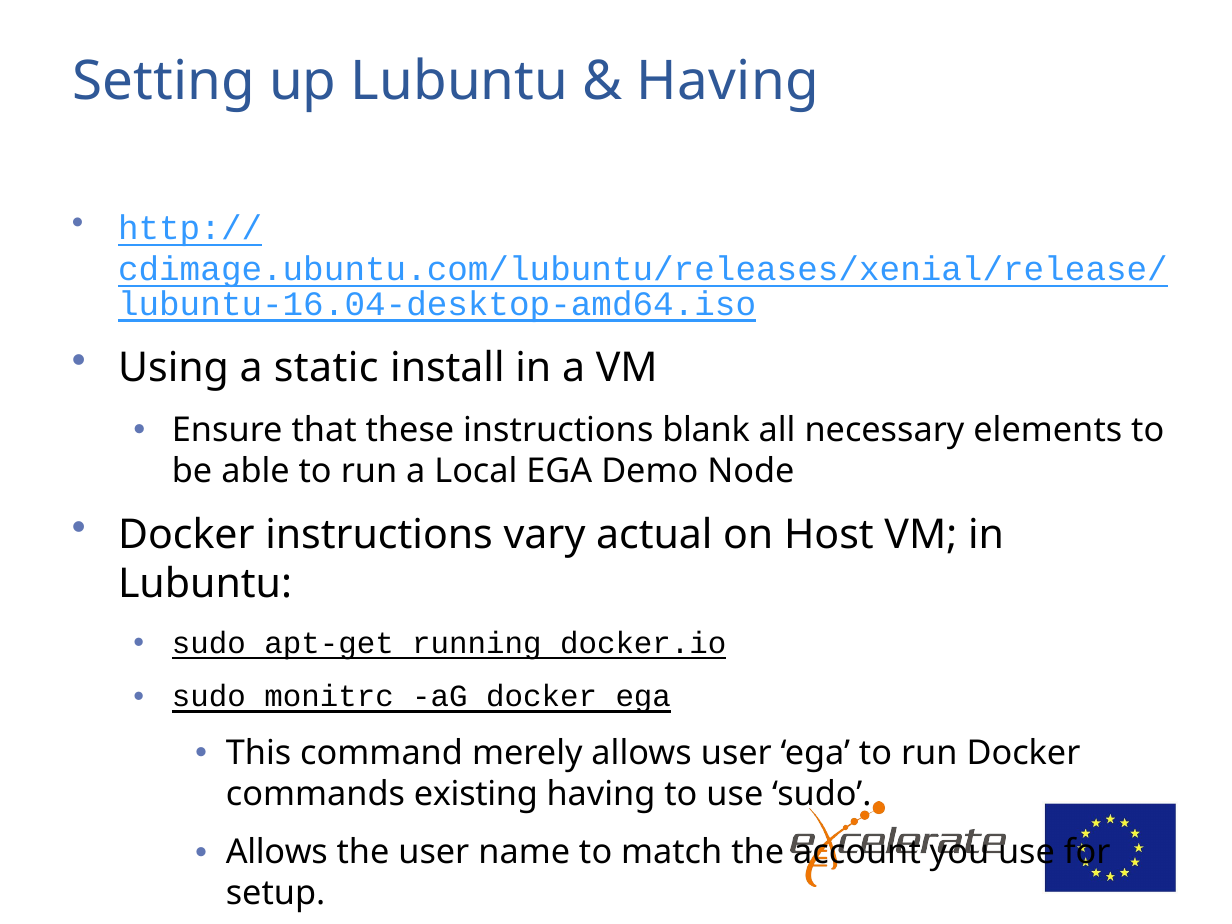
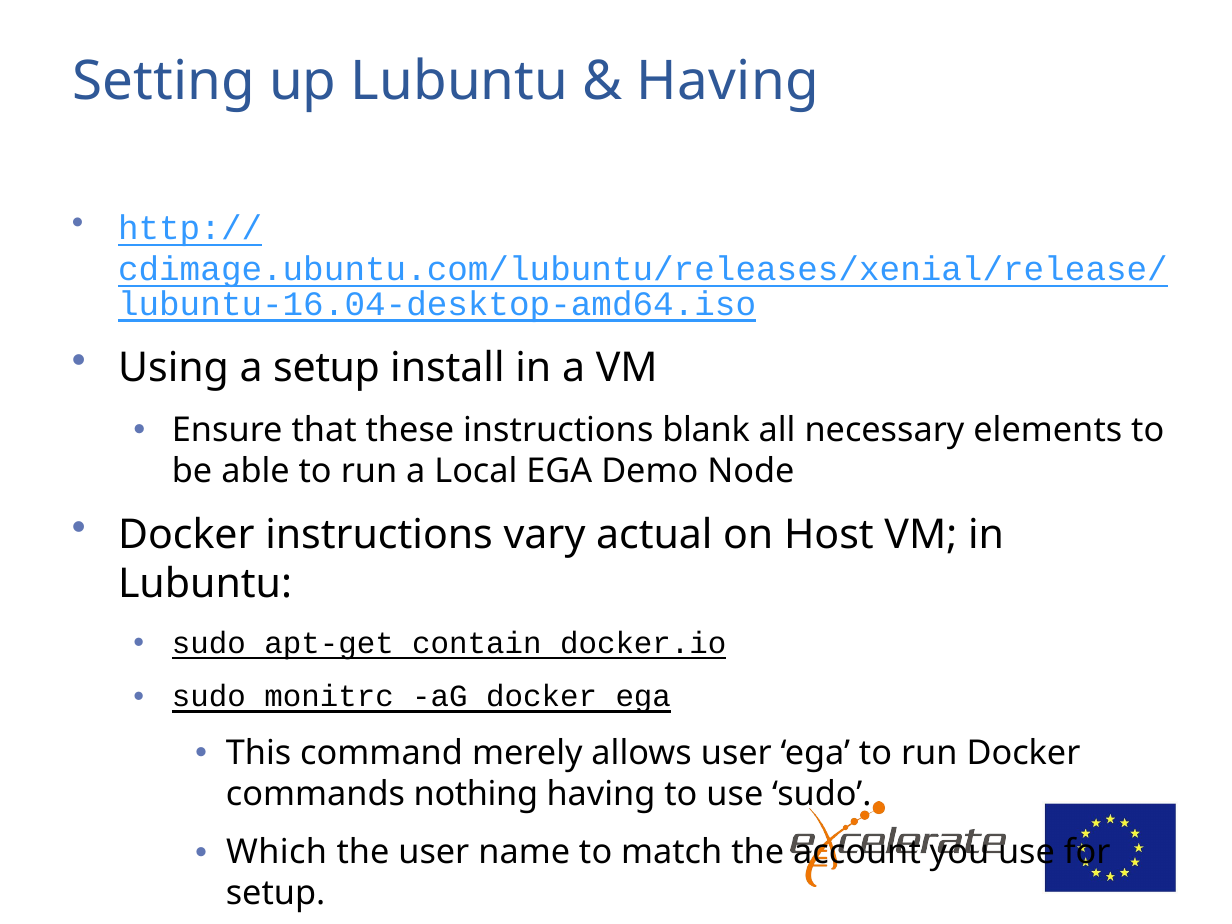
a static: static -> setup (327, 368)
running: running -> contain (477, 643)
existing: existing -> nothing (476, 794)
Allows: Allows -> Which (277, 852)
